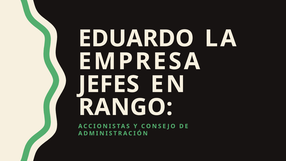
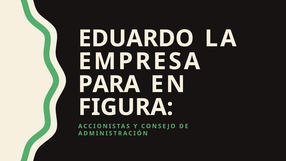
JEFES: JEFES -> PARA (109, 84)
RANGO: RANGO -> FIGURA (126, 107)
